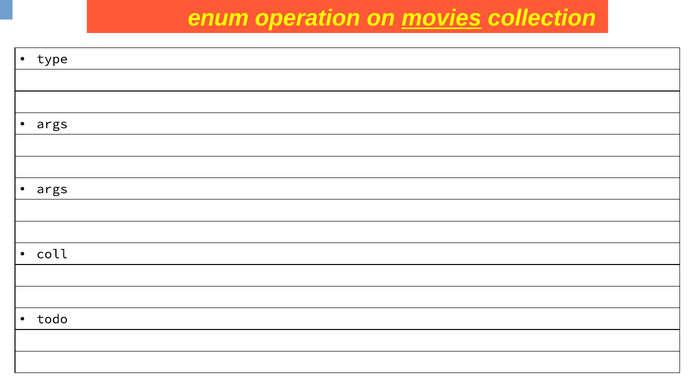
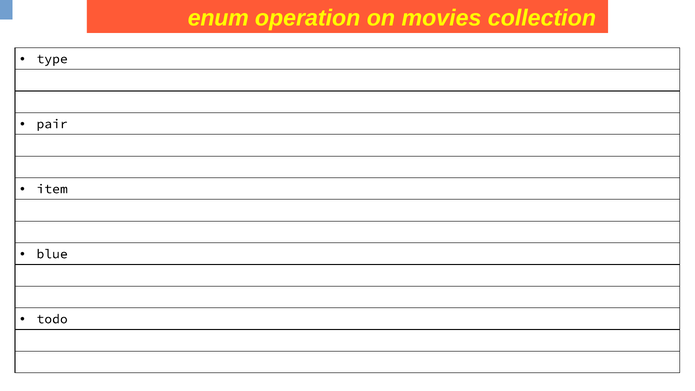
movies underline: present -> none (441, 18)
args: args -> pair (52, 124)
args: args -> item (52, 189)
coll: coll -> blue (52, 254)
